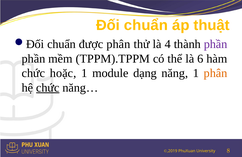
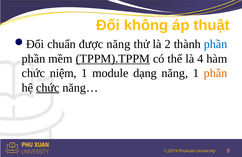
Đối chuẩn: chuẩn -> không (146, 25)
được phân: phân -> năng (118, 44)
4: 4 -> 2 (168, 44)
phần colour: purple -> blue (216, 44)
TPPM).TPPM underline: none -> present (113, 59)
6: 6 -> 4 (200, 59)
hoặc: hoặc -> niệm (63, 73)
